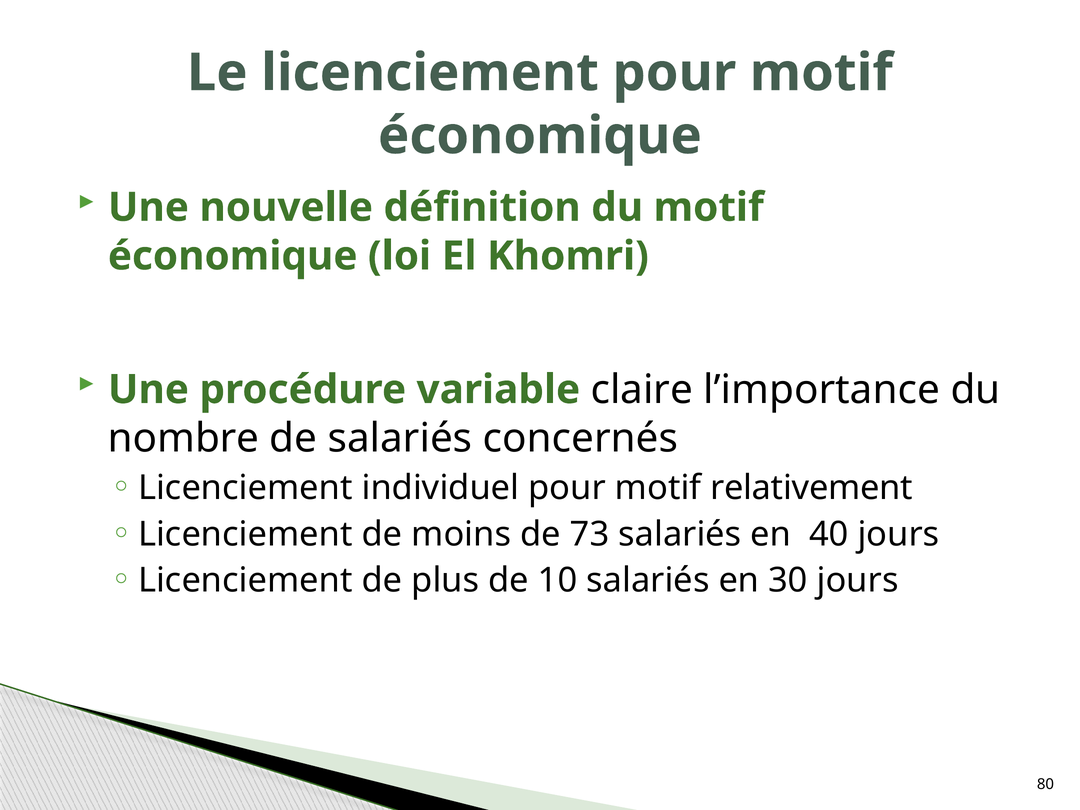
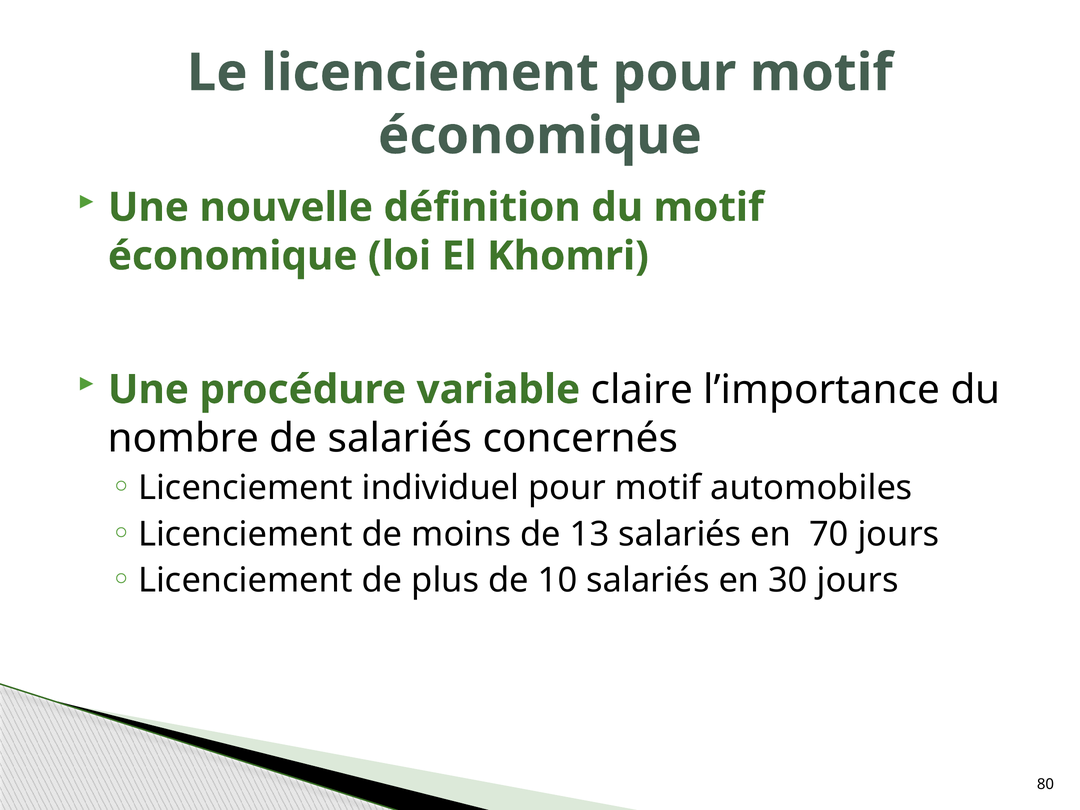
relativement: relativement -> automobiles (811, 488)
73: 73 -> 13 (590, 534)
40: 40 -> 70 (829, 534)
